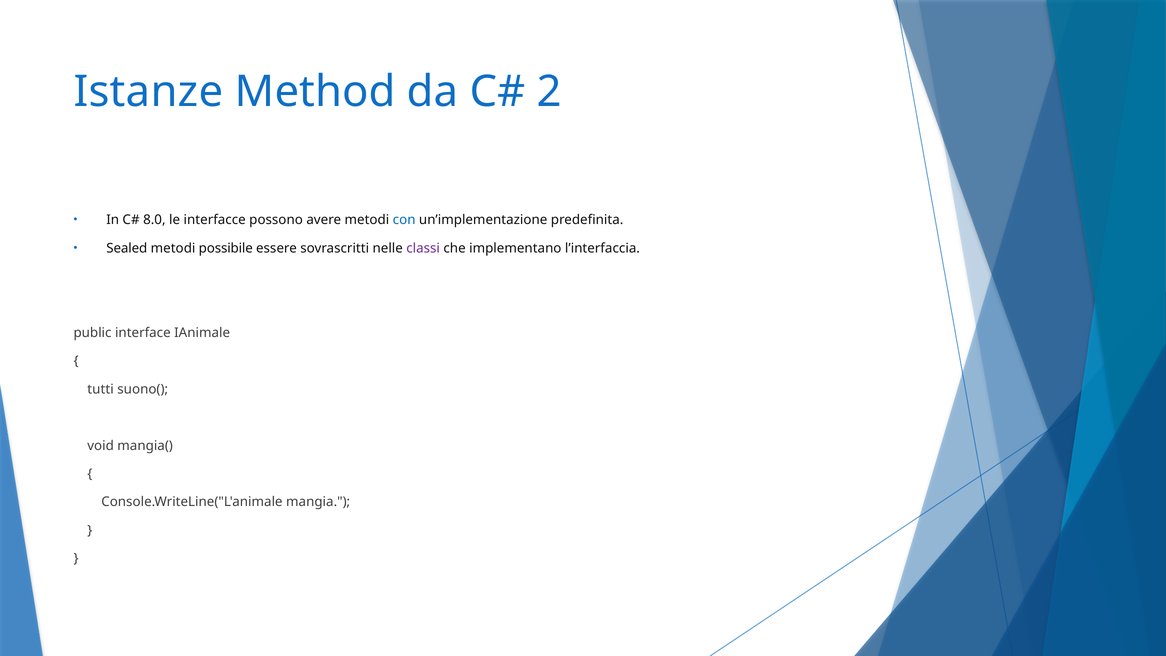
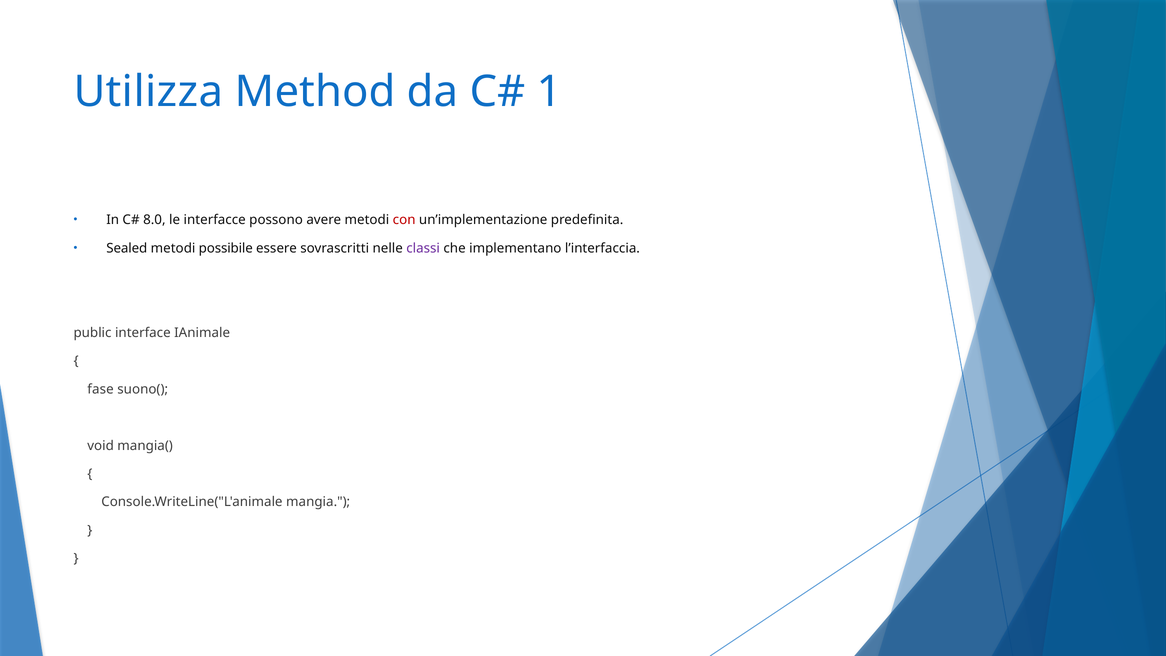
Istanze: Istanze -> Utilizza (148, 92)
2: 2 -> 1 (549, 92)
con colour: blue -> red (404, 220)
tutti: tutti -> fase (101, 389)
